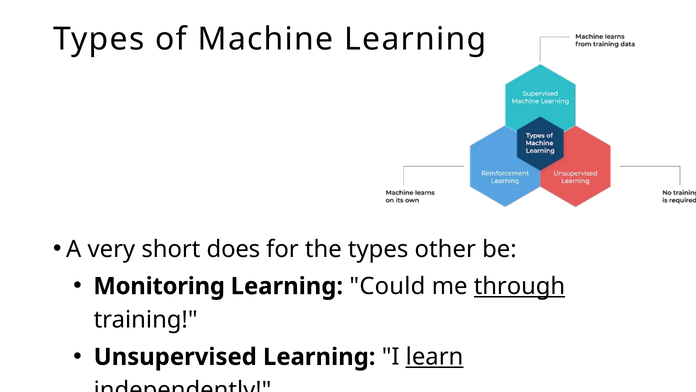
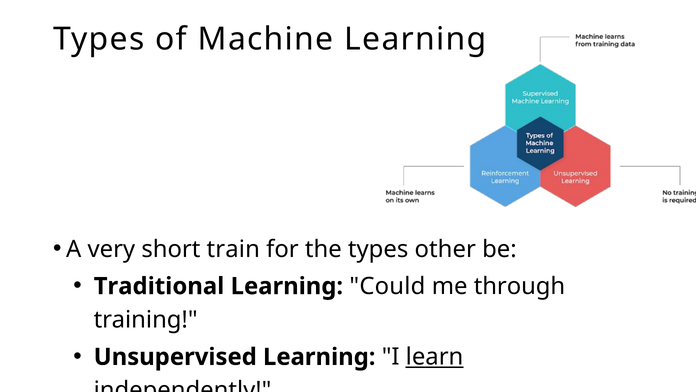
does: does -> train (233, 249)
Monitoring: Monitoring -> Traditional (159, 286)
through underline: present -> none (519, 286)
